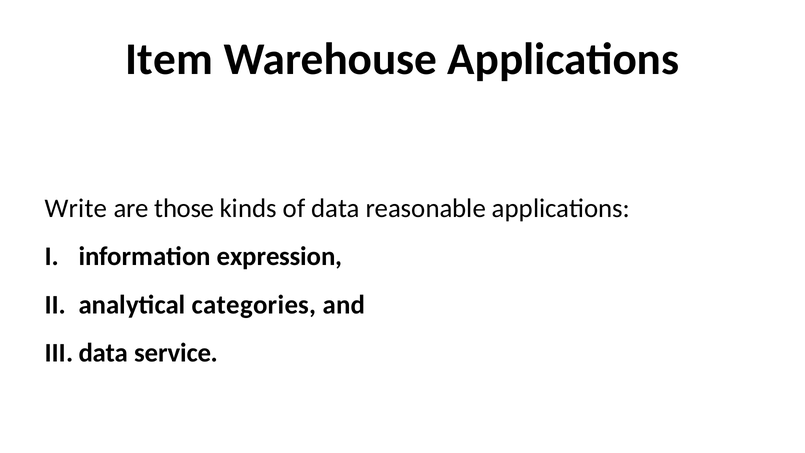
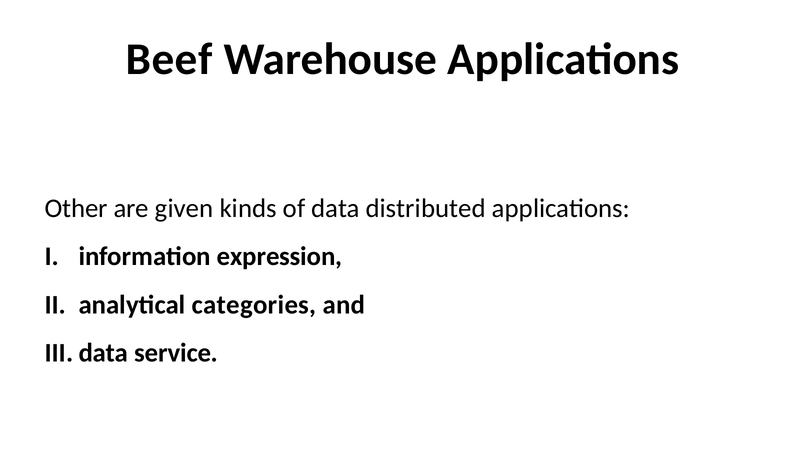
Item: Item -> Beef (169, 59)
Write: Write -> Other (76, 208)
those: those -> given (184, 208)
reasonable: reasonable -> distributed (426, 208)
